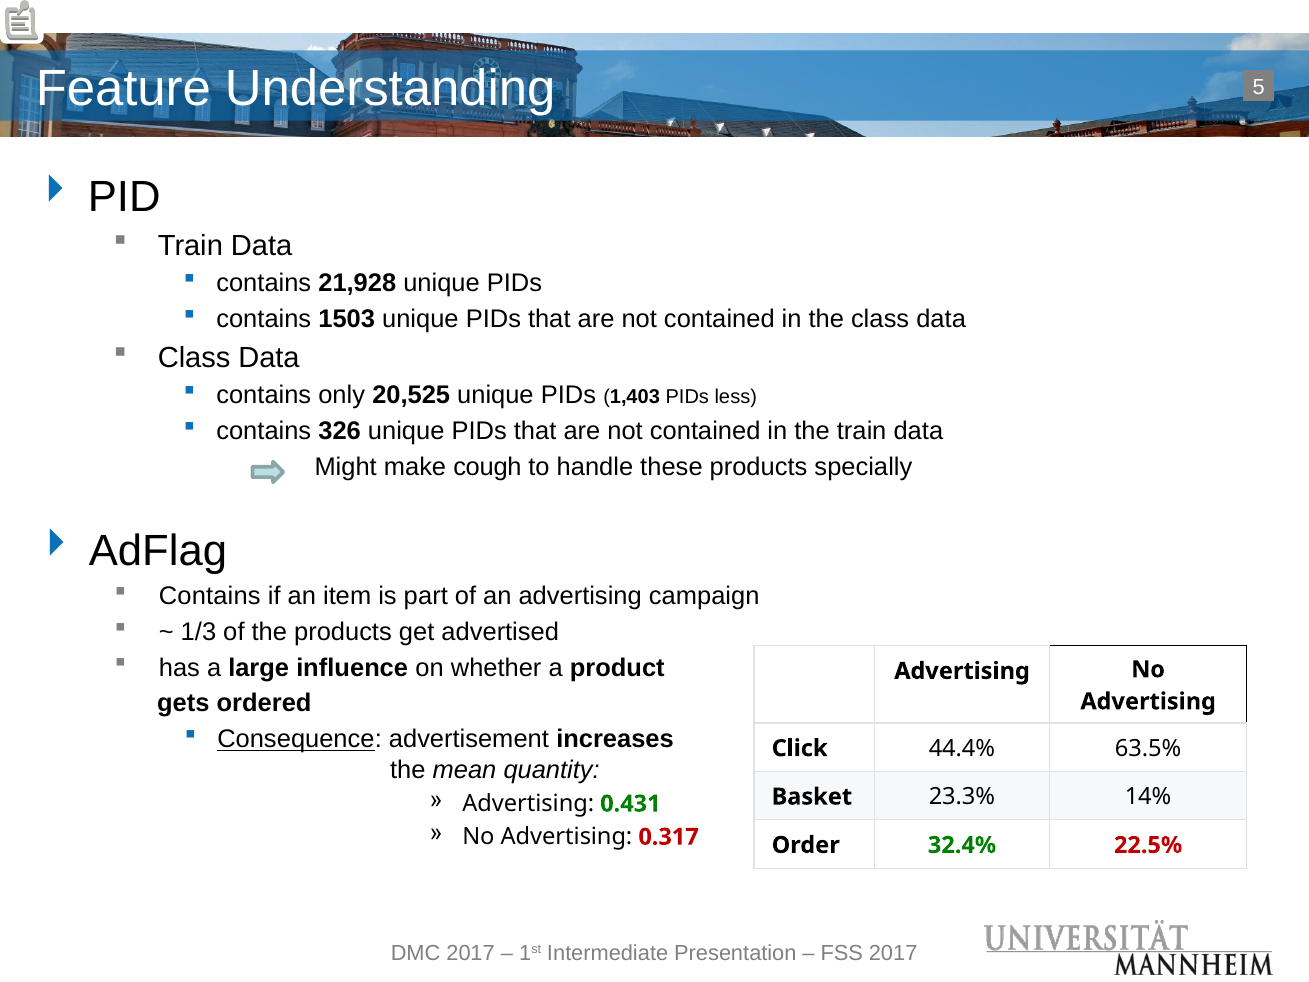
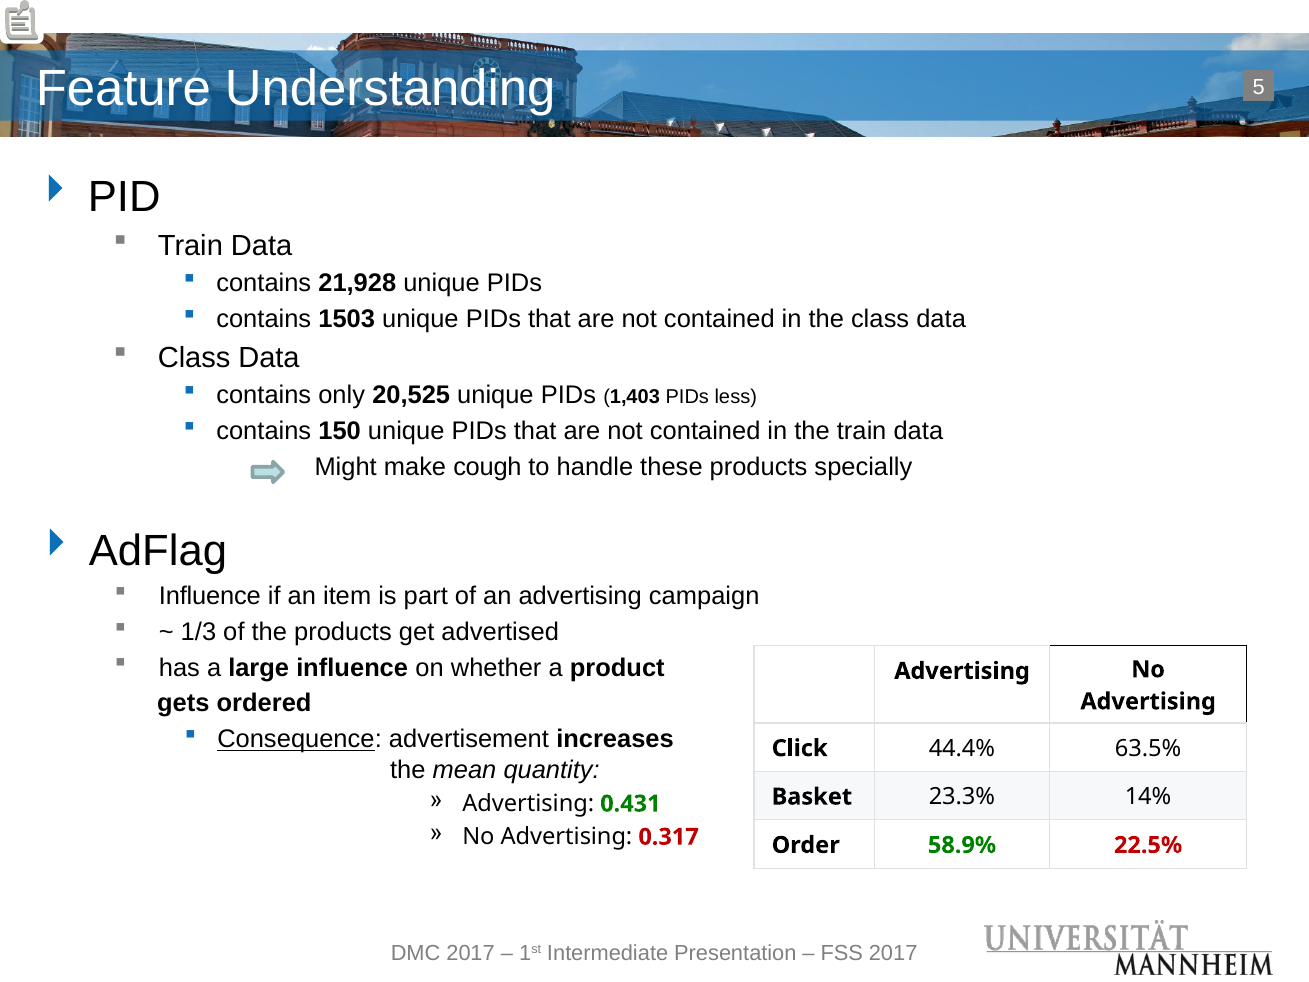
326: 326 -> 150 (340, 431)
Contains: Contains -> Influence (210, 596)
32.4%: 32.4% -> 58.9% (962, 845)
